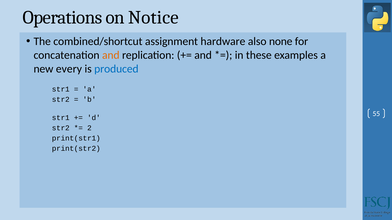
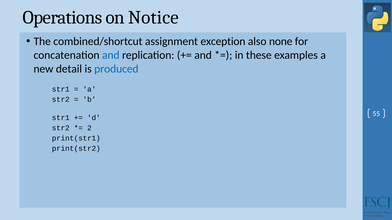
hardware: hardware -> exception (223, 42)
and colour: orange -> blue (111, 55)
every: every -> detail (69, 69)
